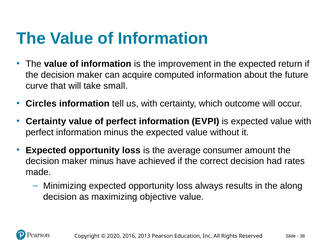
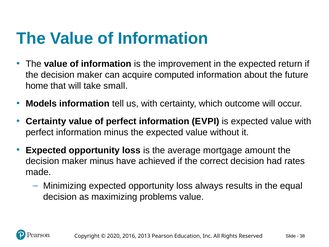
curve: curve -> home (37, 86)
Circles: Circles -> Models (41, 103)
consumer: consumer -> mortgage (223, 150)
along: along -> equal (291, 186)
objective: objective -> problems (158, 197)
